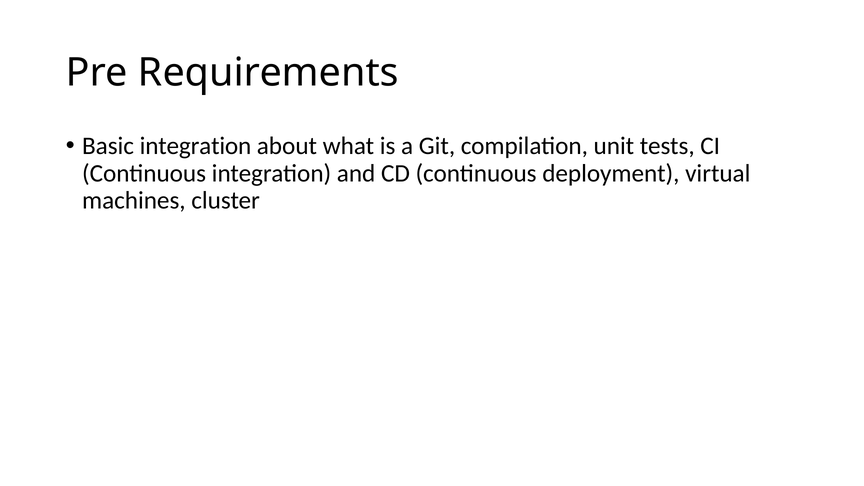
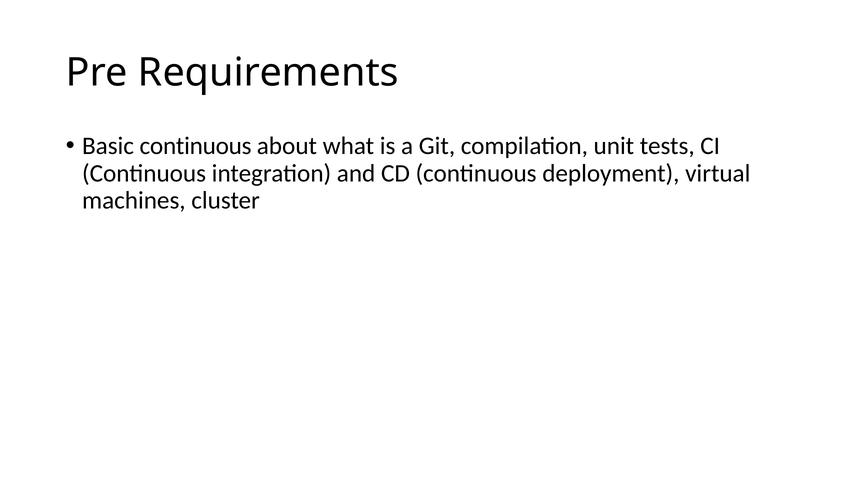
Basic integration: integration -> continuous (196, 146)
